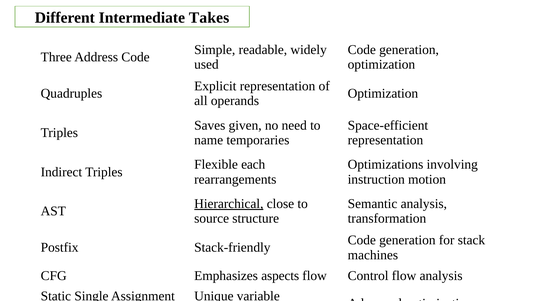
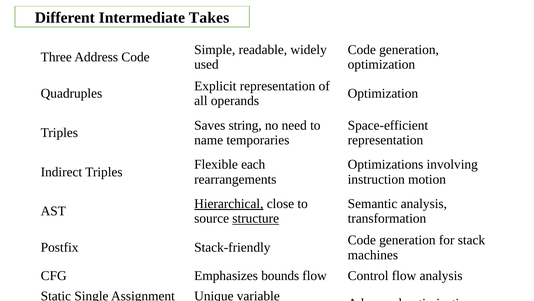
given: given -> string (245, 125)
structure underline: none -> present (256, 218)
aspects: aspects -> bounds (280, 275)
